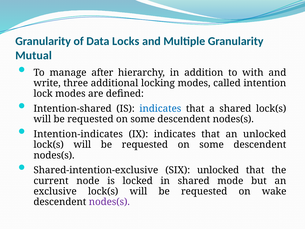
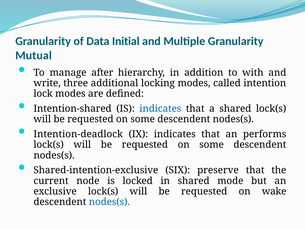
Locks: Locks -> Initial (126, 41)
Intention-indicates: Intention-indicates -> Intention-deadlock (78, 134)
an unlocked: unlocked -> performs (265, 134)
SIX unlocked: unlocked -> preserve (218, 170)
nodes(s colour: purple -> blue (109, 202)
